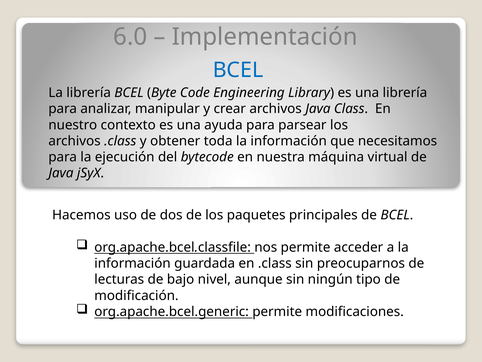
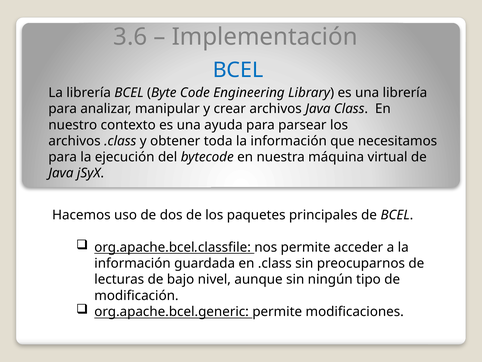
6.0: 6.0 -> 3.6 (130, 37)
